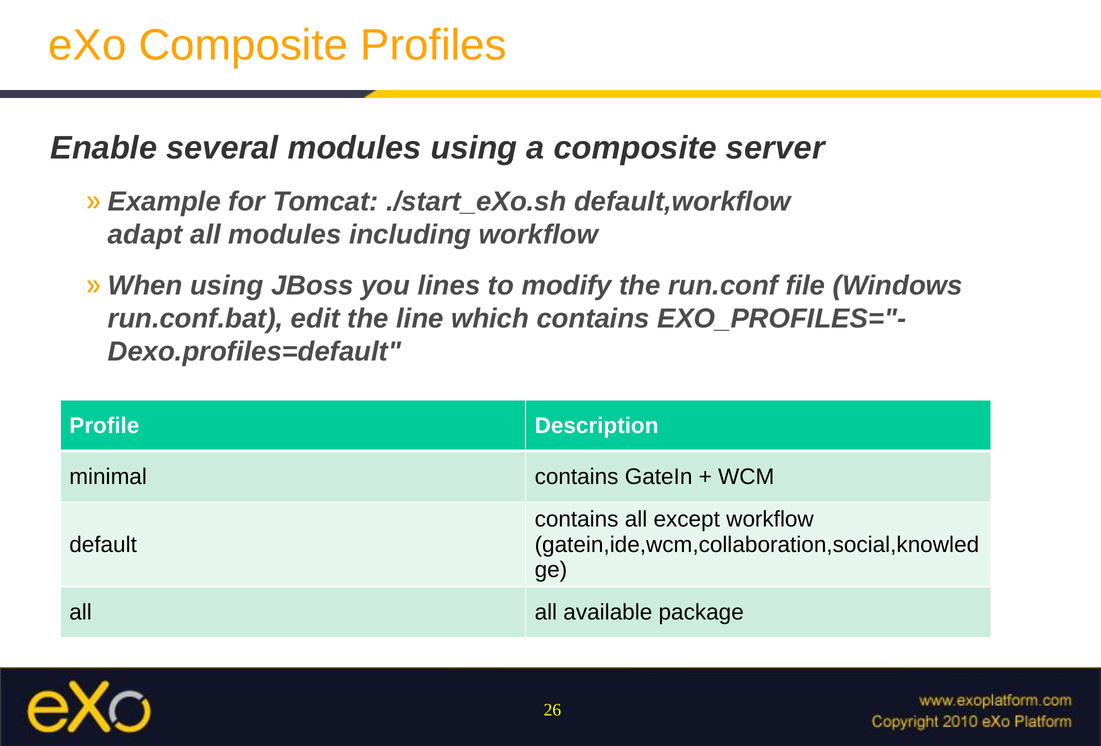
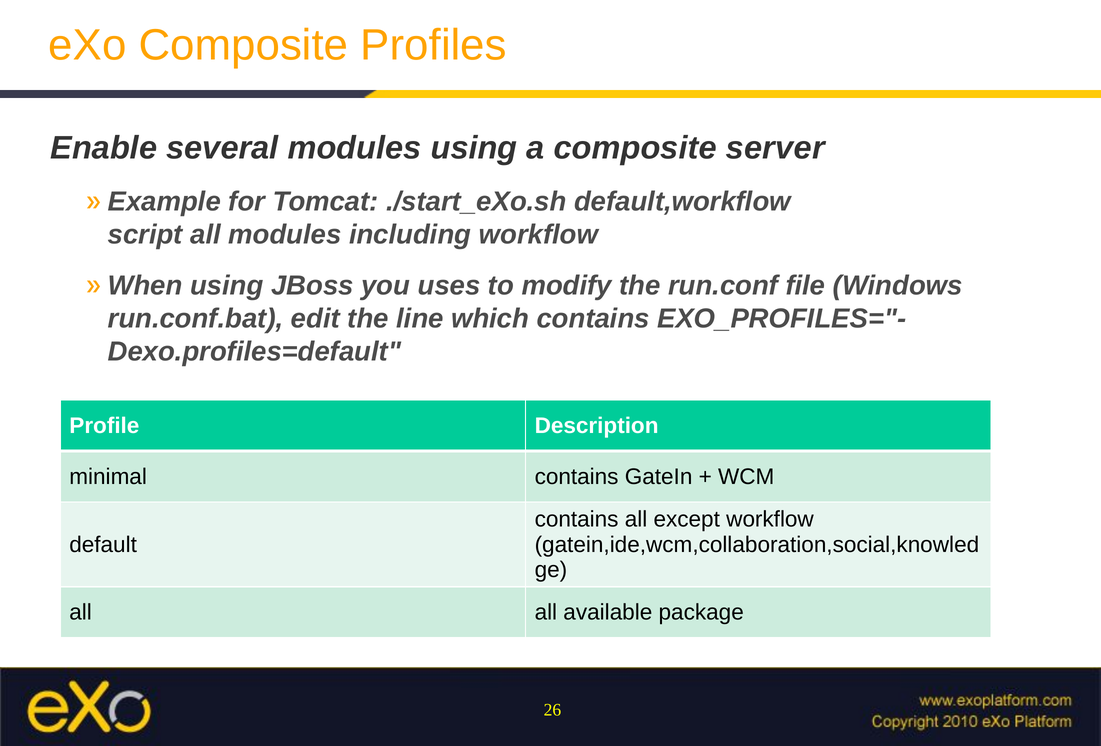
adapt: adapt -> script (145, 235)
lines: lines -> uses (449, 286)
